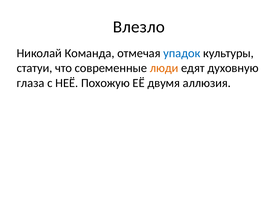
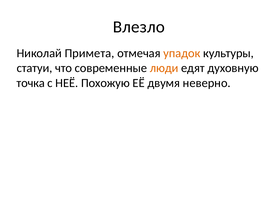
Команда: Команда -> Примета (90, 53)
упадок colour: blue -> orange (182, 53)
глаза: глаза -> точка (31, 83)
аллюзия: аллюзия -> неверно (207, 83)
